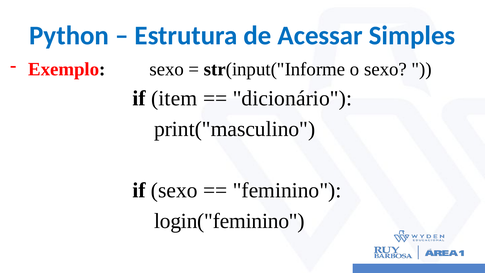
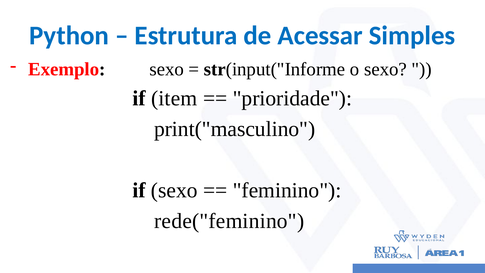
dicionário: dicionário -> prioridade (292, 98)
login("feminino: login("feminino -> rede("feminino (229, 221)
